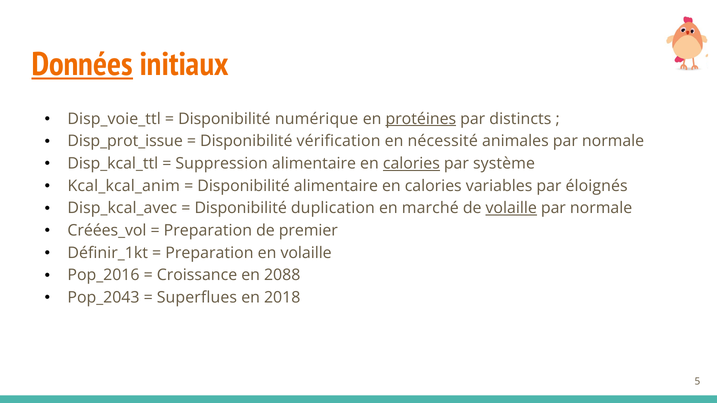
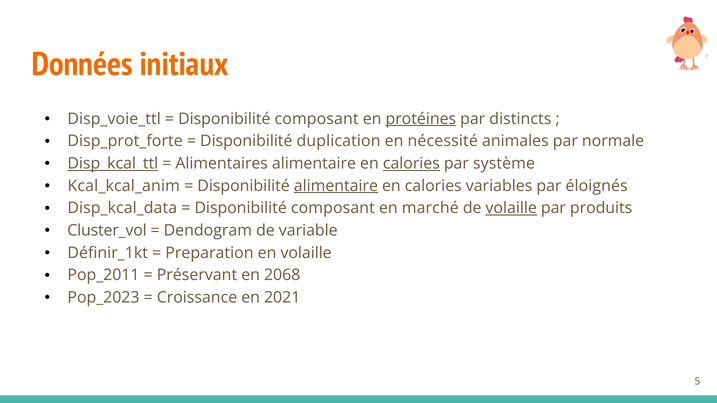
Données underline: present -> none (82, 65)
numérique: numérique -> composant (317, 119)
Disp_prot_issue: Disp_prot_issue -> Disp_prot_forte (125, 141)
vérification: vérification -> duplication (339, 141)
Disp_kcal_ttl underline: none -> present (113, 164)
Suppression: Suppression -> Alimentaires (222, 164)
alimentaire underline: none -> present (336, 186)
Disp_kcal_avec: Disp_kcal_avec -> Disp_kcal_data (122, 208)
duplication: duplication -> composant (333, 208)
normale: normale -> produits (601, 208)
Créées_vol: Créées_vol -> Cluster_vol (107, 231)
Preparation: Preparation -> Dendogram (208, 231)
premier: premier -> variable (308, 231)
Pop_2016: Pop_2016 -> Pop_2011 (103, 275)
Croissance: Croissance -> Préservant (197, 275)
2088: 2088 -> 2068 (282, 275)
Pop_2043: Pop_2043 -> Pop_2023 (103, 298)
Superflues: Superflues -> Croissance (197, 298)
2018: 2018 -> 2021 (282, 298)
